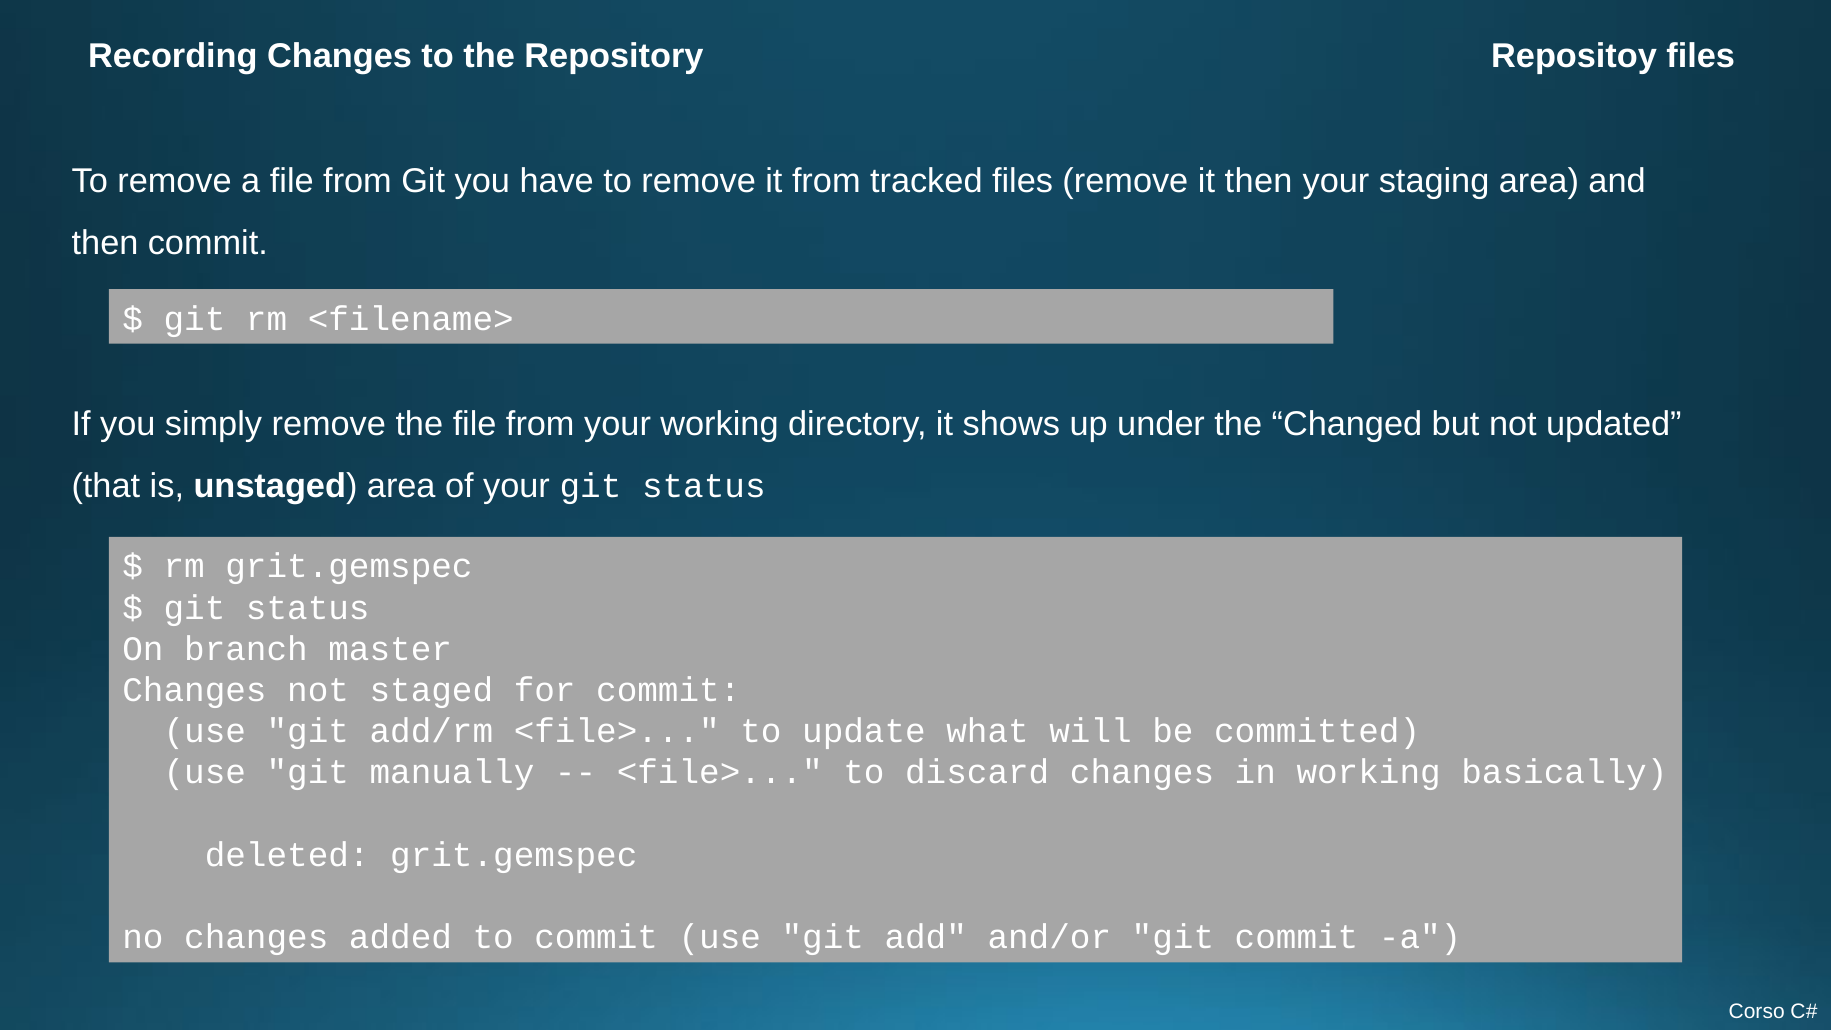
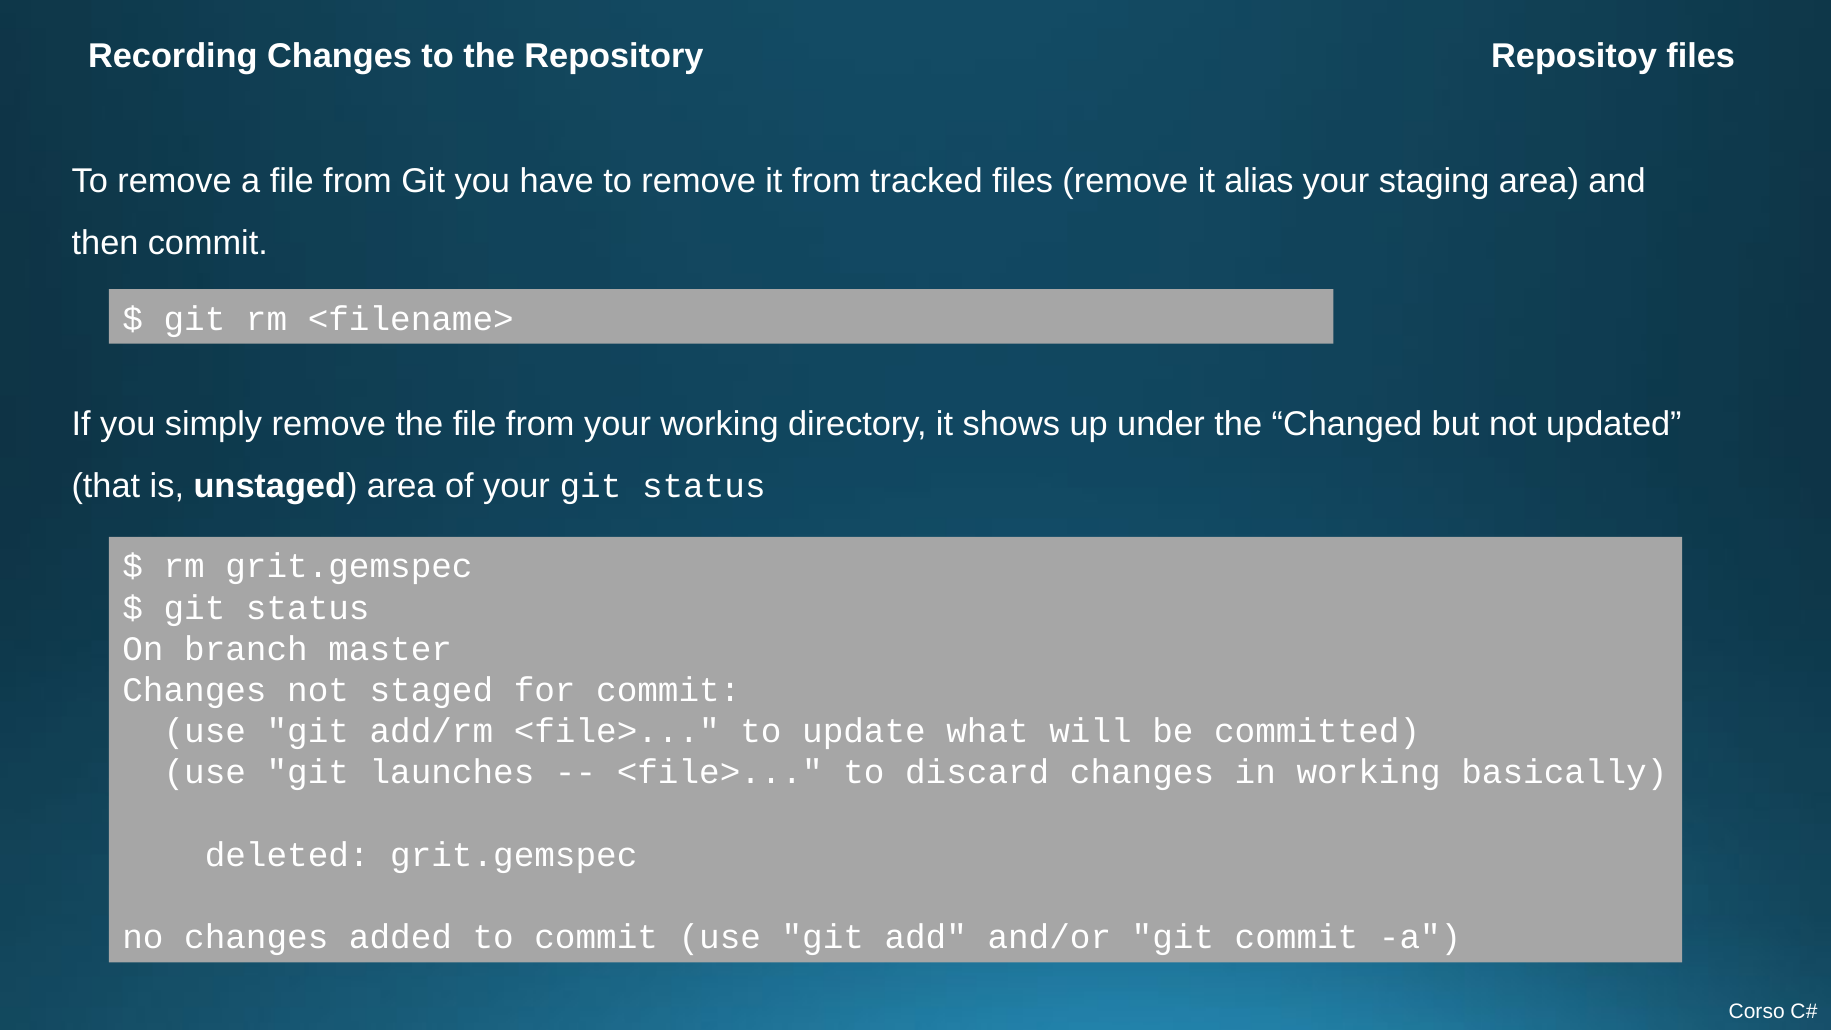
it then: then -> alias (1259, 181)
manually: manually -> launches (452, 772)
